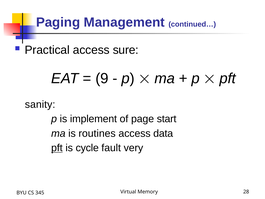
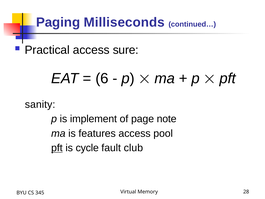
Management: Management -> Milliseconds (124, 22)
9: 9 -> 6 (102, 78)
start: start -> note (167, 119)
routines: routines -> features (97, 133)
data: data -> pool (163, 133)
very: very -> club (133, 148)
